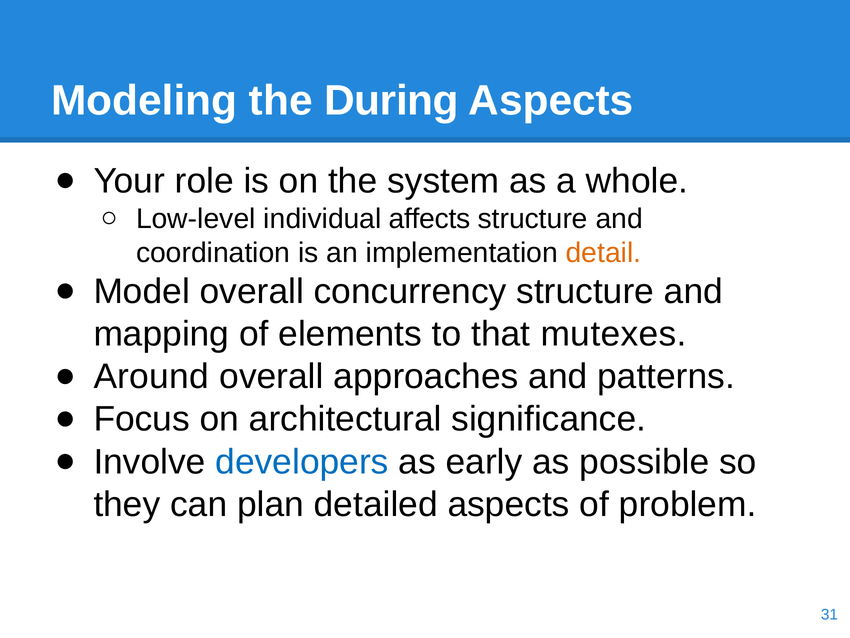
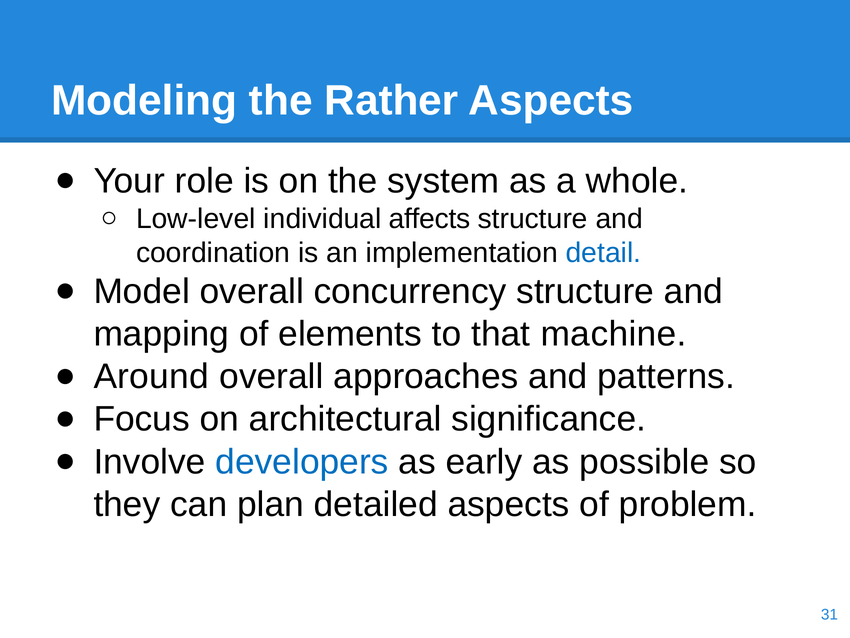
During: During -> Rather (391, 101)
detail colour: orange -> blue (604, 253)
mutexes: mutexes -> machine (614, 334)
